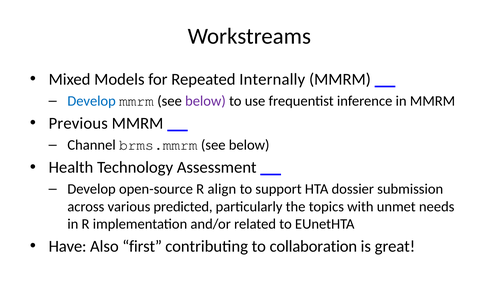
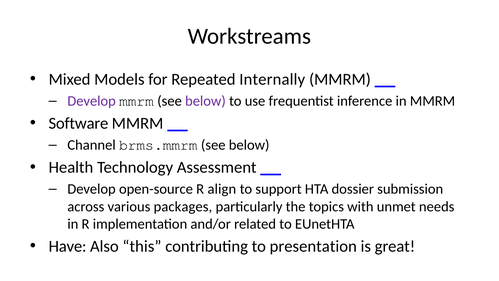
Develop colour: blue -> purple (92, 101)
Previous: Previous -> Software (78, 123)
predicted: predicted -> packages (183, 206)
first: first -> this (142, 246)
collaboration: collaboration -> presentation (313, 246)
